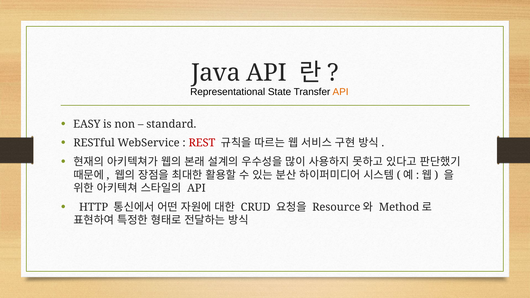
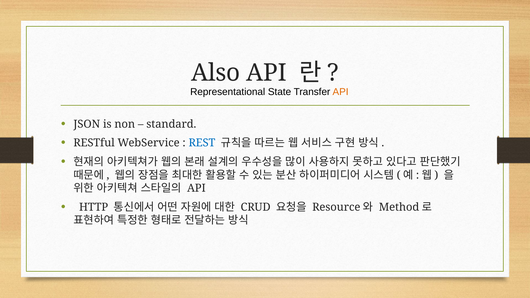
Java: Java -> Also (216, 73)
EASY: EASY -> JSON (87, 124)
REST colour: red -> blue (202, 143)
